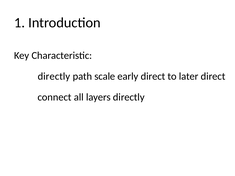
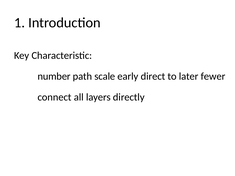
directly: directly -> number (54, 76)
later direct: direct -> fewer (213, 76)
